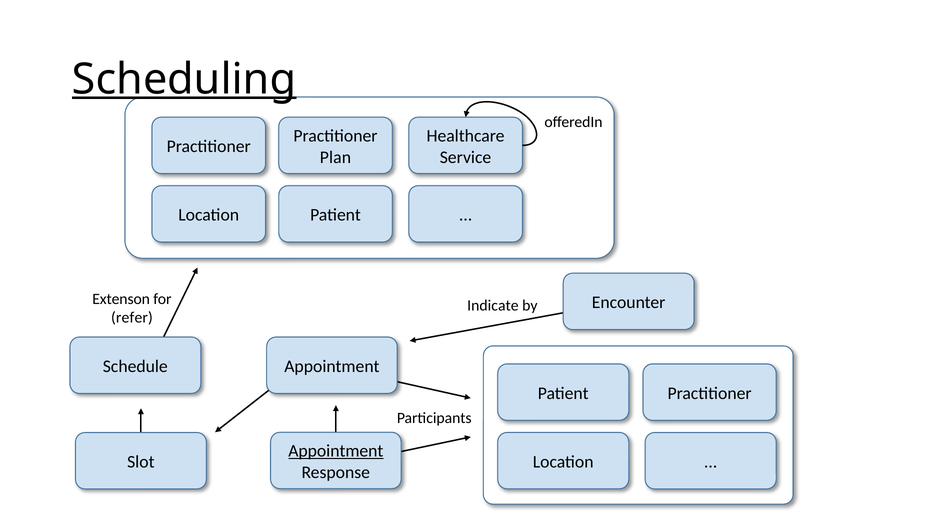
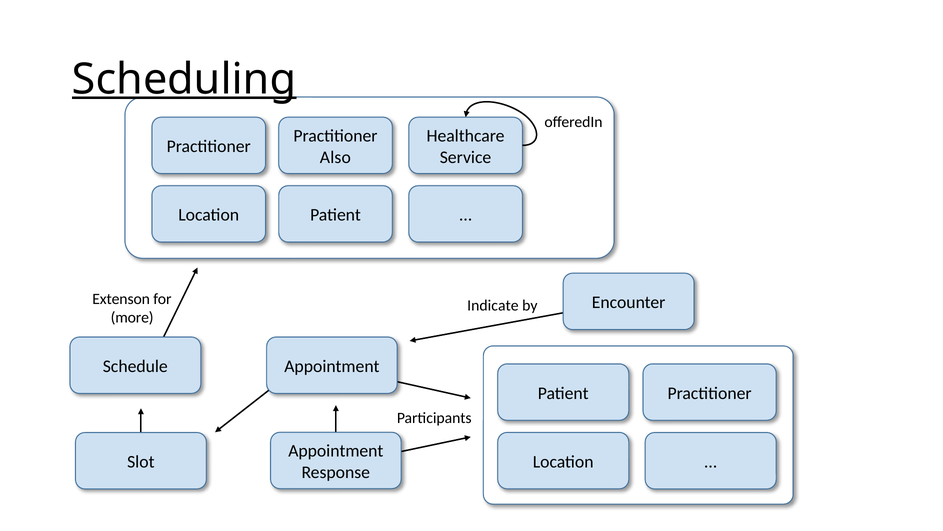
Plan: Plan -> Also (335, 157)
refer: refer -> more (132, 317)
Appointment underline: present -> none (336, 451)
